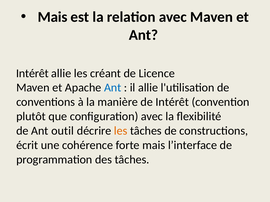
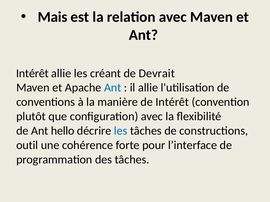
Licence: Licence -> Devrait (157, 73)
outil: outil -> hello (63, 131)
les colour: orange -> blue (121, 131)
écrit: écrit -> outil (27, 145)
forte mais: mais -> pour (154, 145)
